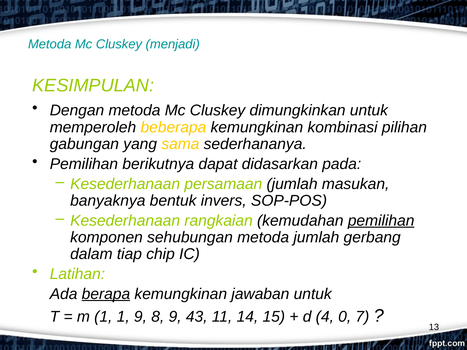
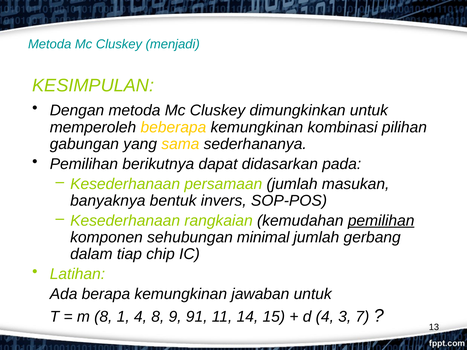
sehubungan metoda: metoda -> minimal (263, 238)
berapa underline: present -> none (106, 294)
m 1: 1 -> 8 (103, 317)
1 9: 9 -> 4 (140, 317)
43: 43 -> 91 (197, 317)
0: 0 -> 3 (345, 317)
